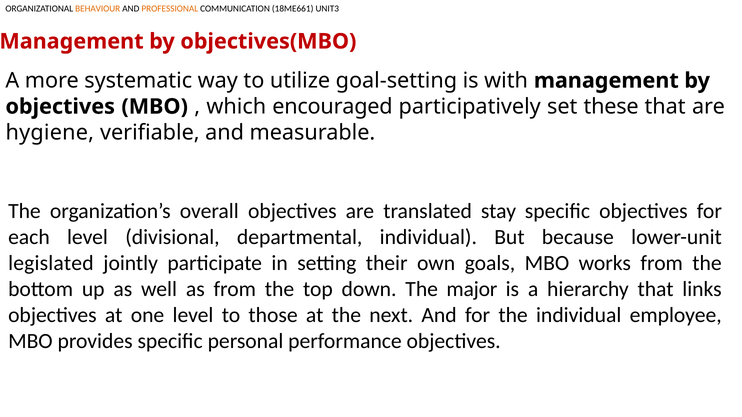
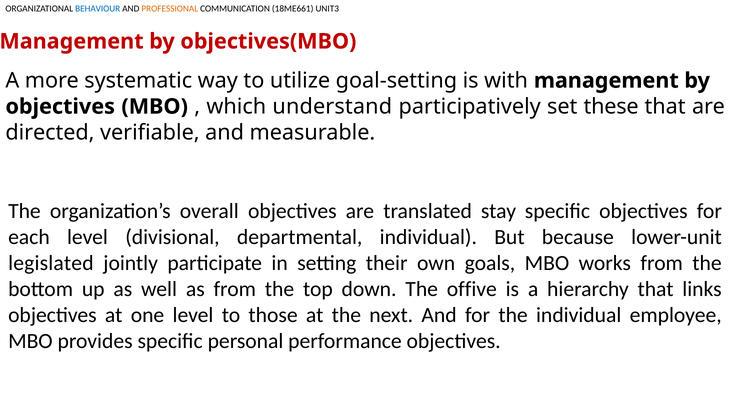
BEHAVIOUR colour: orange -> blue (98, 9)
encouraged: encouraged -> understand (332, 107)
hygiene: hygiene -> directed (50, 133)
major: major -> offive (472, 289)
